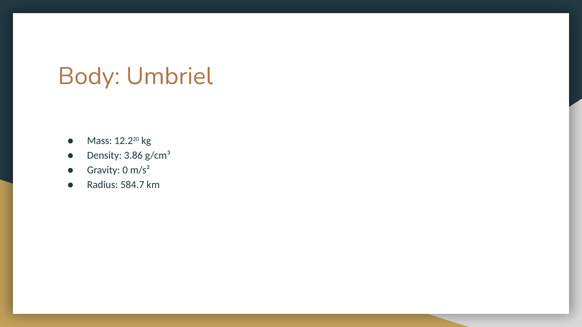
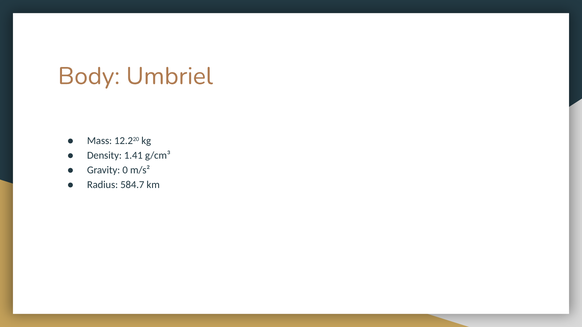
3.86: 3.86 -> 1.41 (133, 156)
